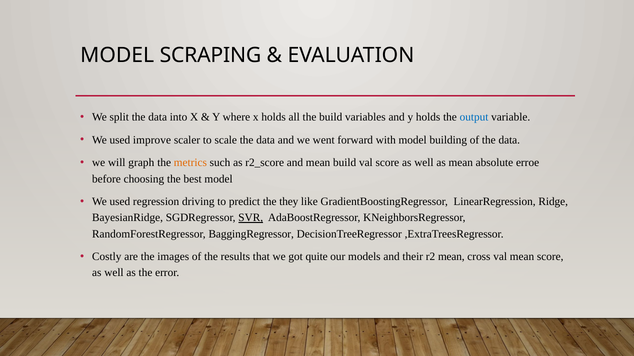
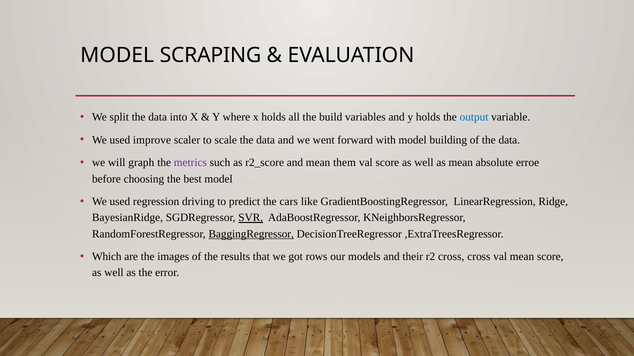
metrics colour: orange -> purple (190, 163)
mean build: build -> them (345, 163)
they: they -> cars (289, 202)
BaggingRegressor underline: none -> present (251, 234)
Costly: Costly -> Which (107, 257)
quite: quite -> rows (317, 257)
r2 mean: mean -> cross (451, 257)
